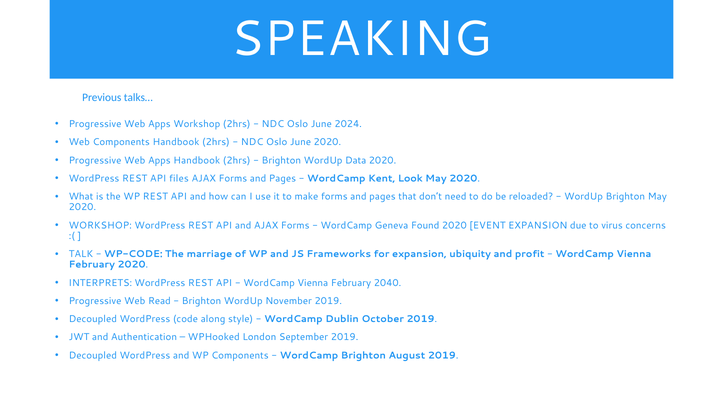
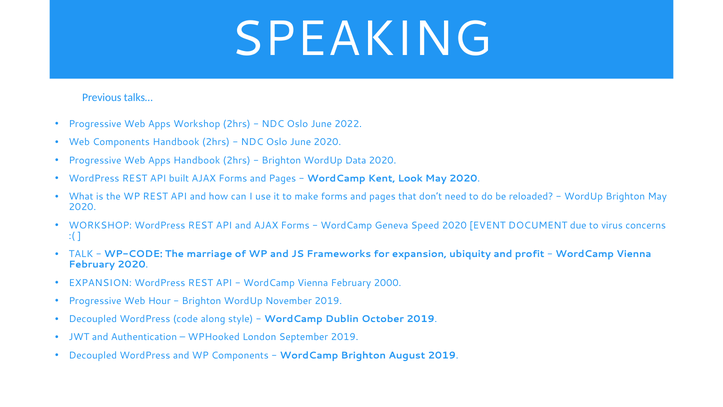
2024: 2024 -> 2022 (348, 124)
files: files -> built (179, 178)
Found: Found -> Speed (425, 225)
EVENT EXPANSION: EXPANSION -> DOCUMENT (538, 225)
INTERPRETS: INTERPRETS -> EXPANSION (100, 283)
2040: 2040 -> 2000 (388, 283)
Read: Read -> Hour (159, 301)
